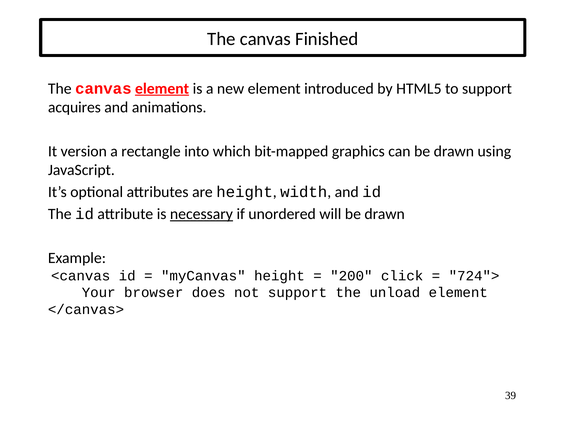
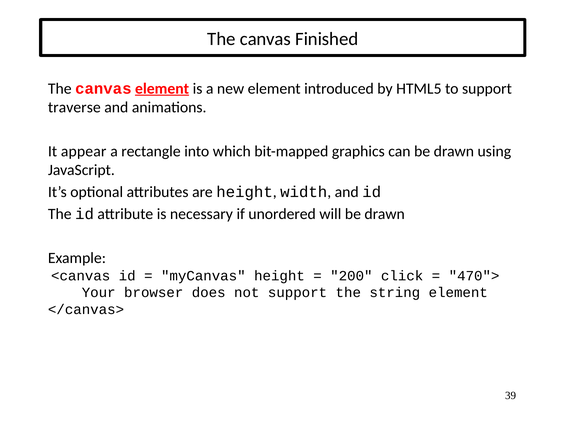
acquires: acquires -> traverse (74, 107)
version: version -> appear (84, 151)
necessary underline: present -> none (201, 214)
″724″>: ″724″> -> ″470″> (474, 276)
unload: unload -> string (395, 293)
